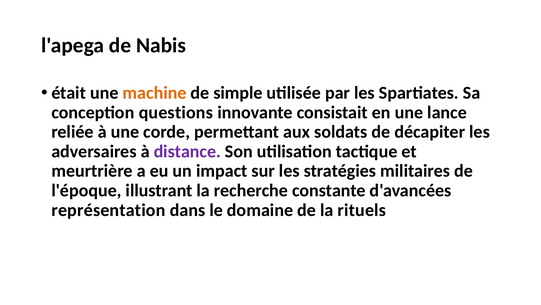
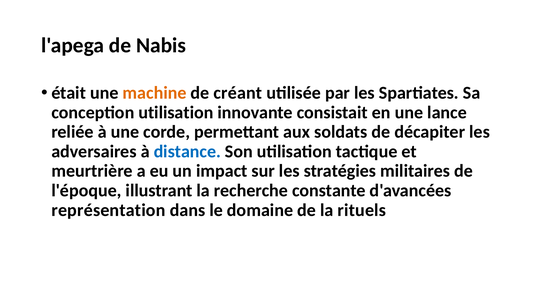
simple: simple -> créant (238, 93)
conception questions: questions -> utilisation (176, 112)
distance colour: purple -> blue (187, 151)
